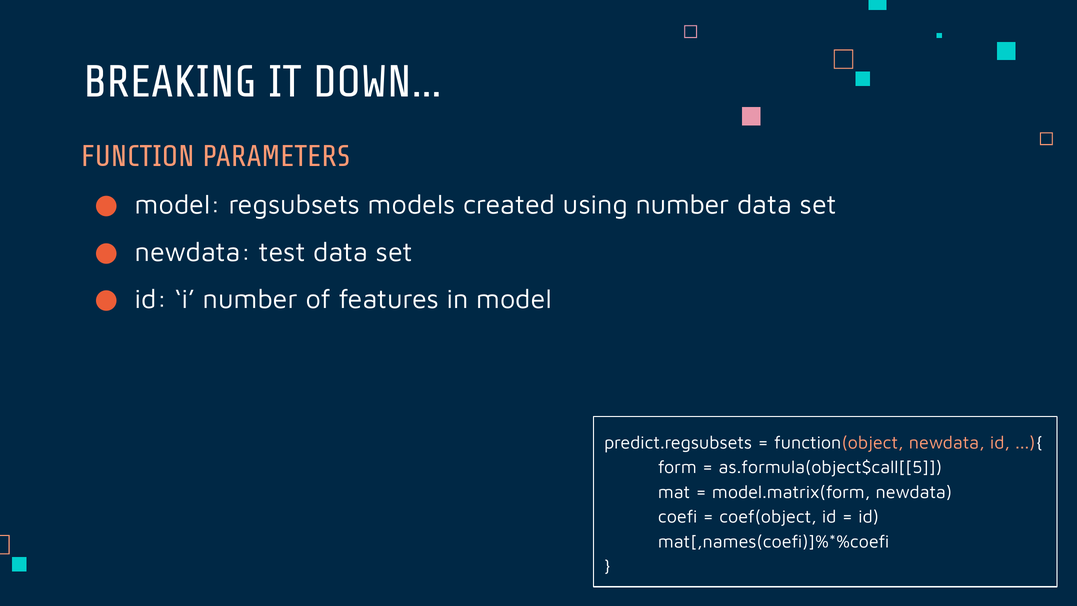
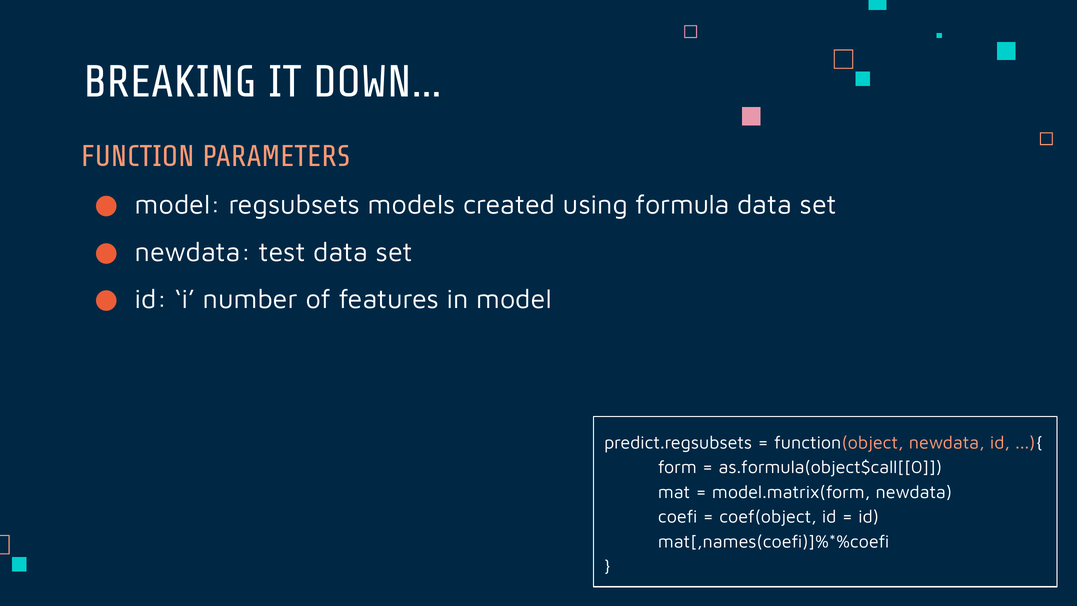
using number: number -> formula (683, 205)
as.formula(object$call[[5: as.formula(object$call[[5 -> as.formula(object$call[[0 (830, 467)
